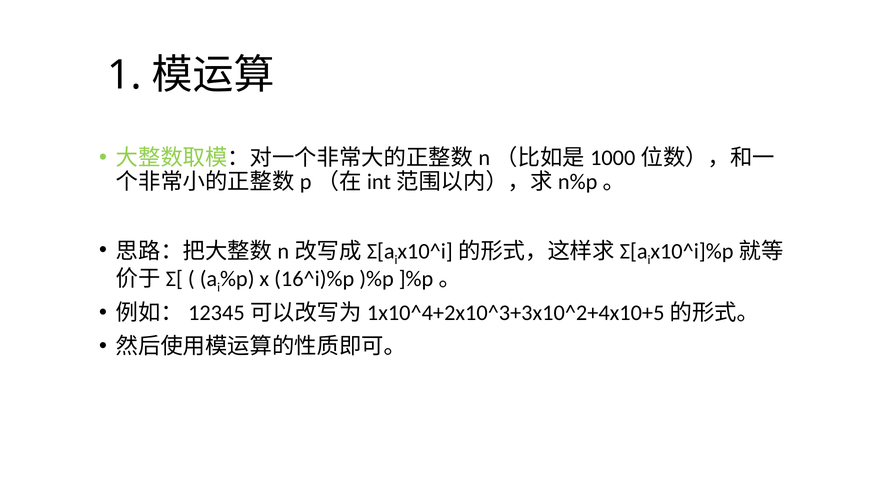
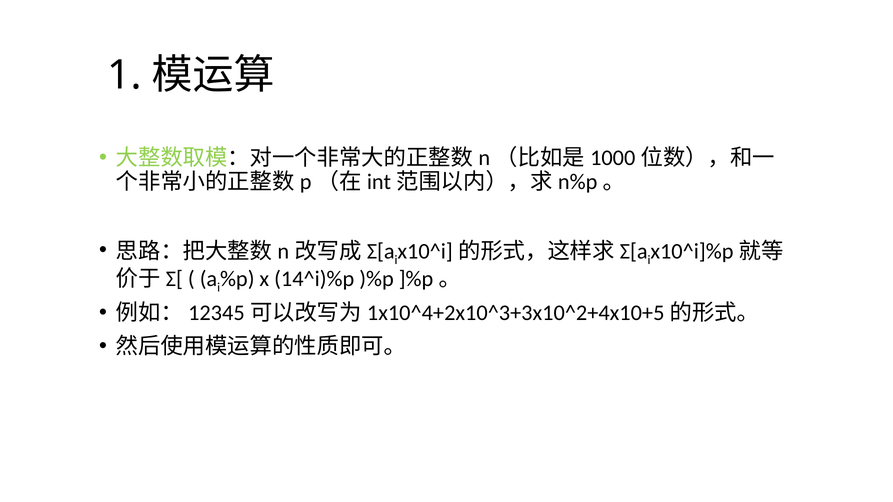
16^i)%p: 16^i)%p -> 14^i)%p (314, 279)
